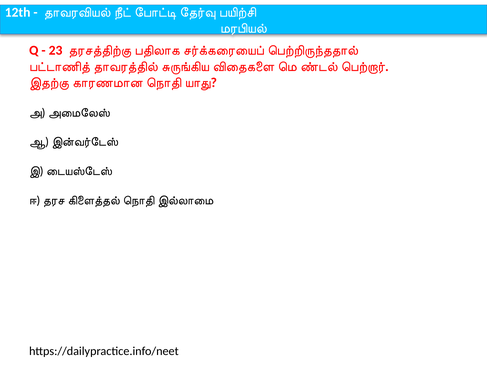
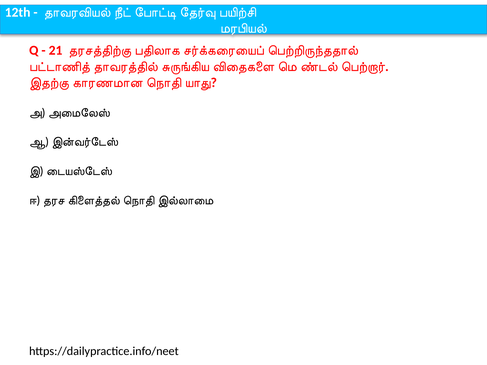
23: 23 -> 21 (56, 50)
